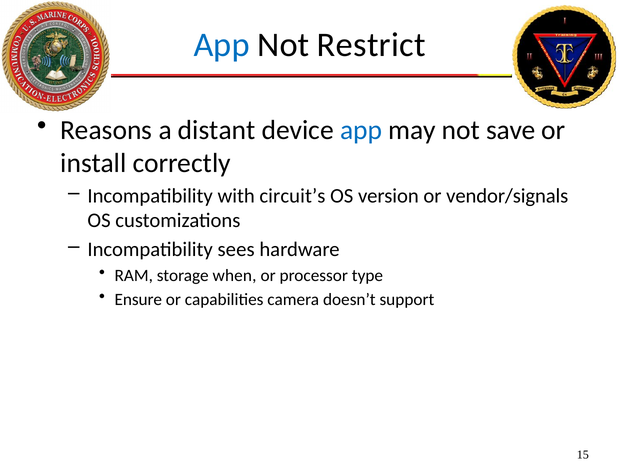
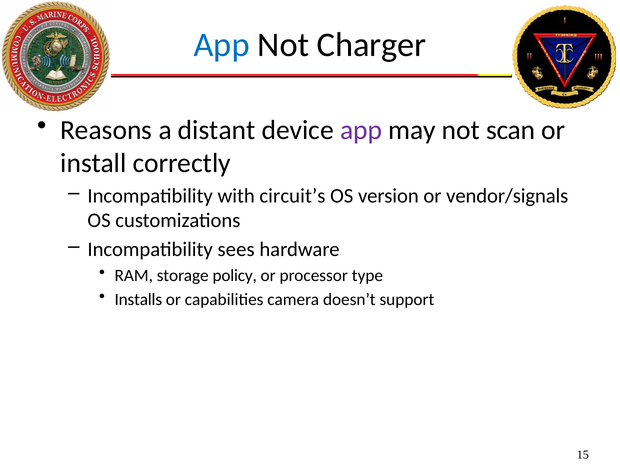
Restrict: Restrict -> Charger (372, 45)
app colour: blue -> purple (361, 130)
save: save -> scan (511, 130)
when: when -> policy (235, 275)
Ensure: Ensure -> Installs (138, 299)
